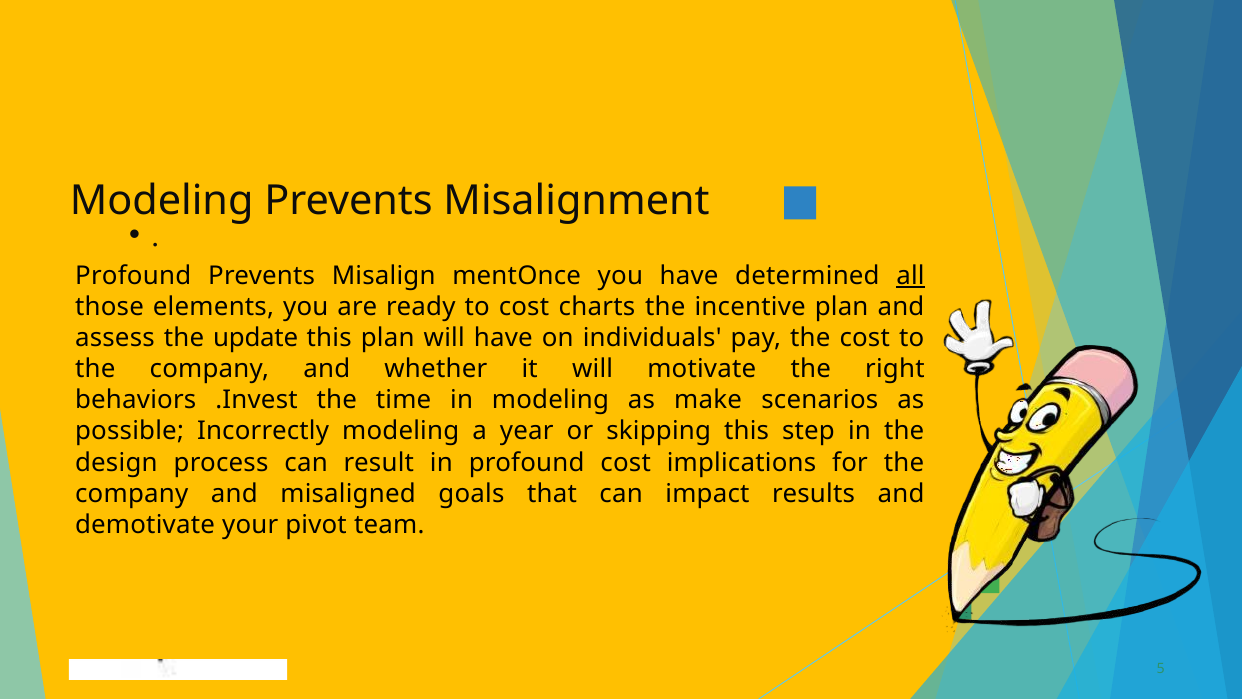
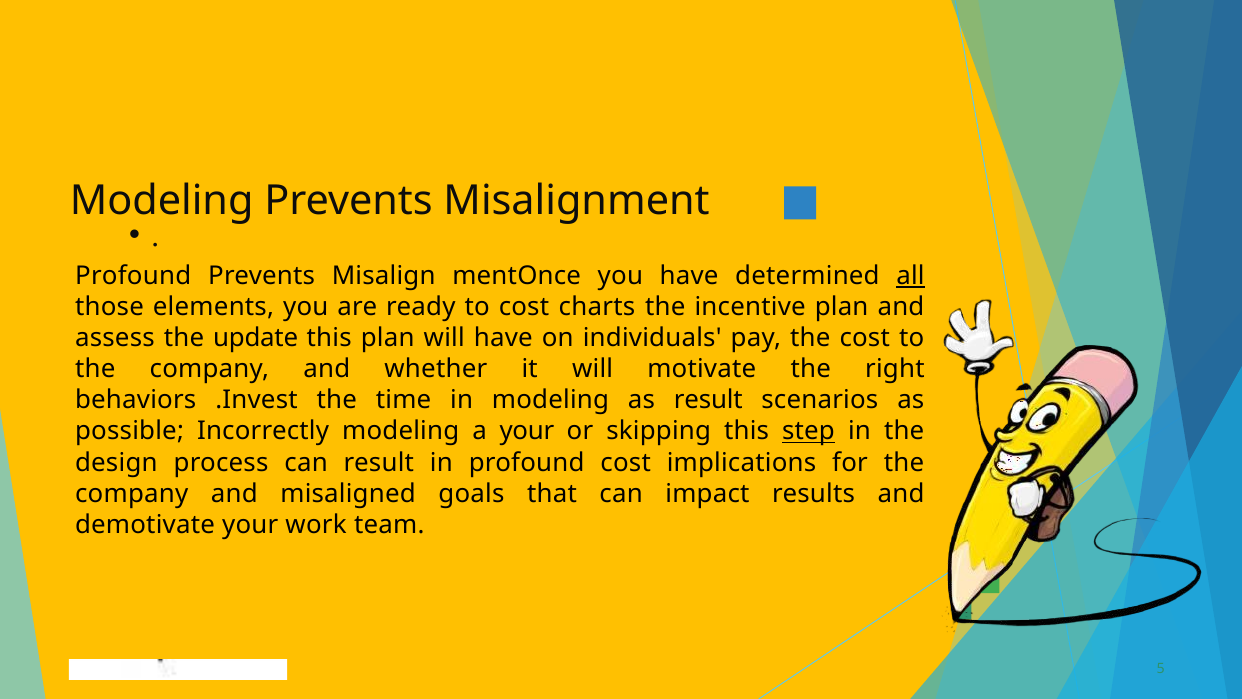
as make: make -> result (708, 400)
a year: year -> your (527, 431)
step underline: none -> present (809, 431)
pivot: pivot -> work (316, 524)
